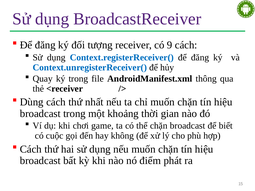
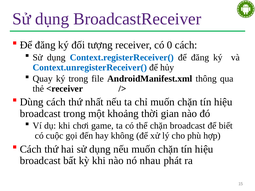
9: 9 -> 0 (170, 45)
điểm: điểm -> nhau (150, 161)
